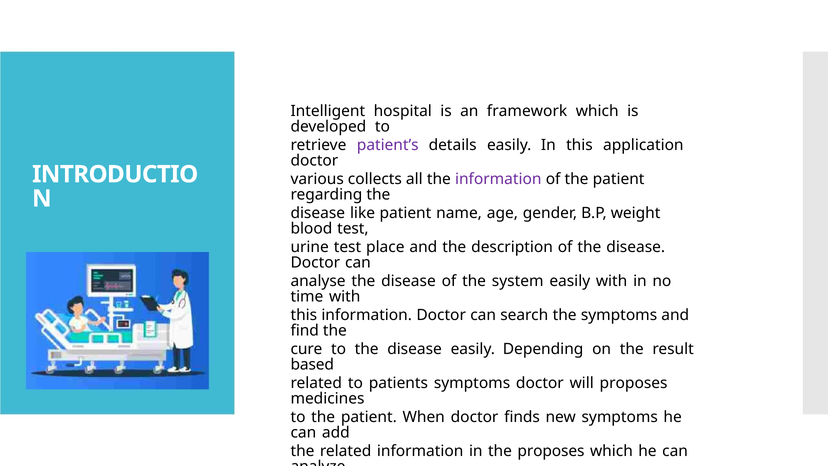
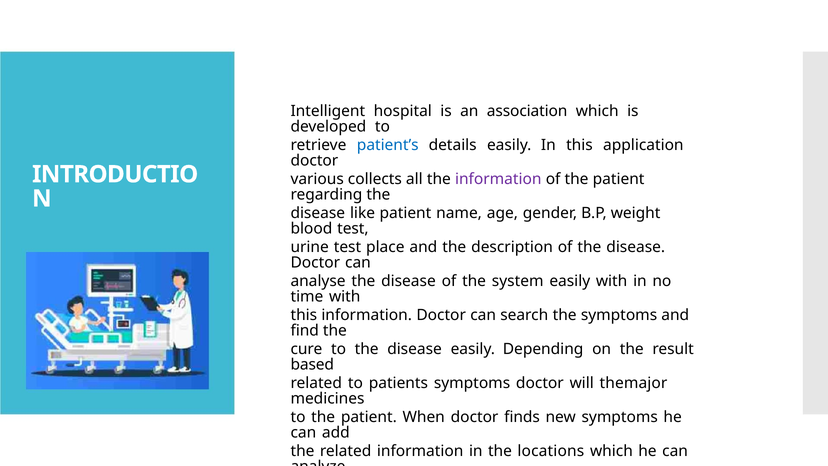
framework: framework -> association (527, 111)
patient’s colour: purple -> blue (388, 145)
will proposes: proposes -> themajor (634, 383)
the proposes: proposes -> locations (551, 451)
